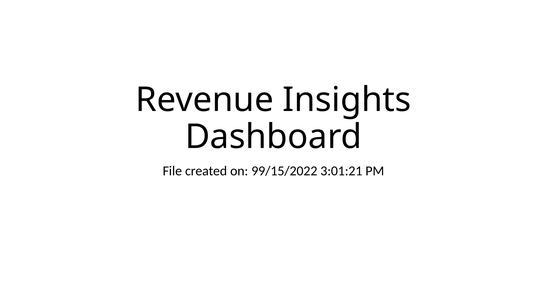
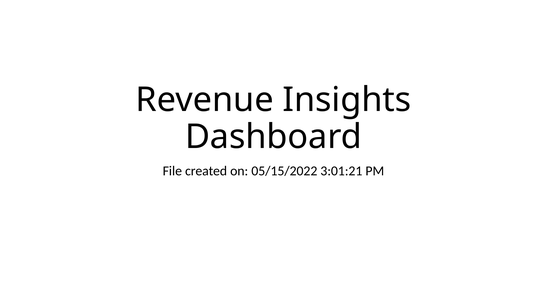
99/15/2022: 99/15/2022 -> 05/15/2022 (284, 171)
